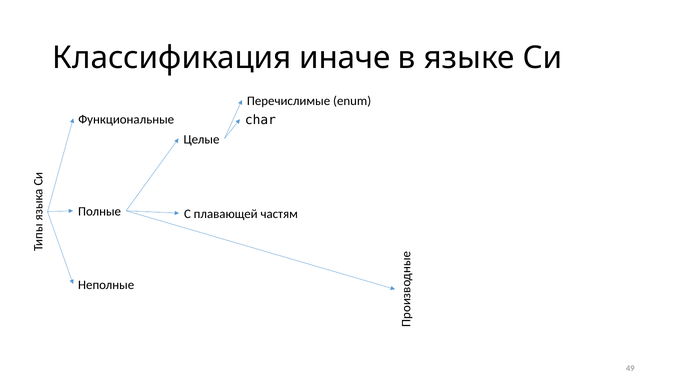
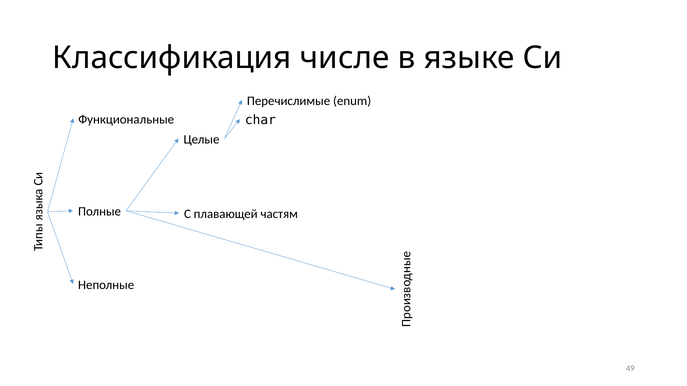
иначе: иначе -> числе (345, 58)
